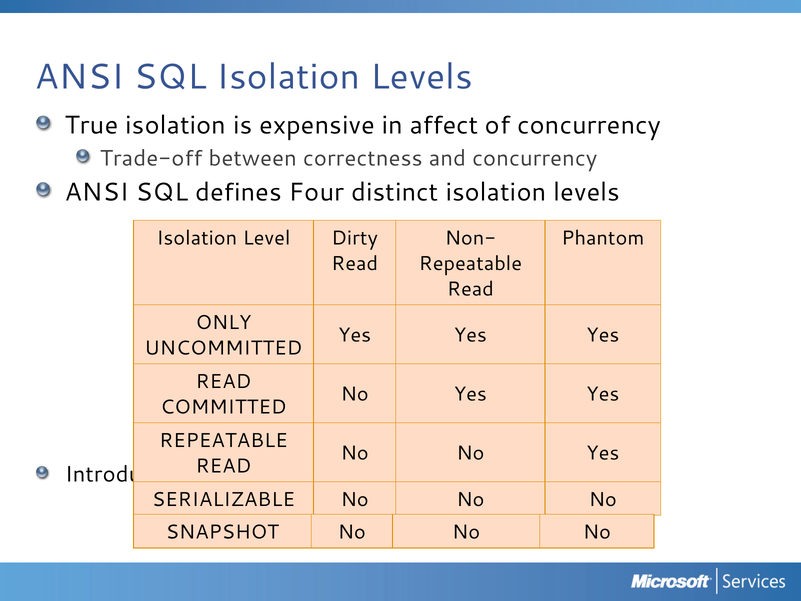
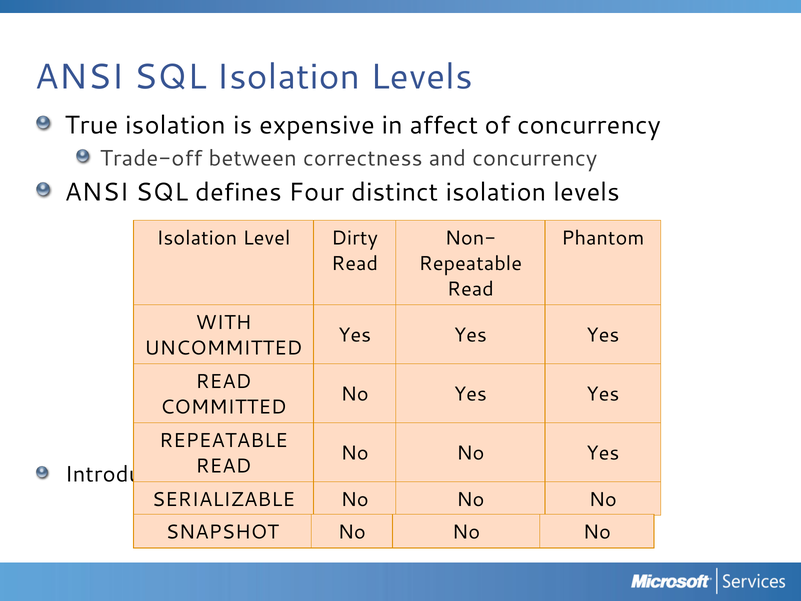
ONLY: ONLY -> WITH (223, 322)
